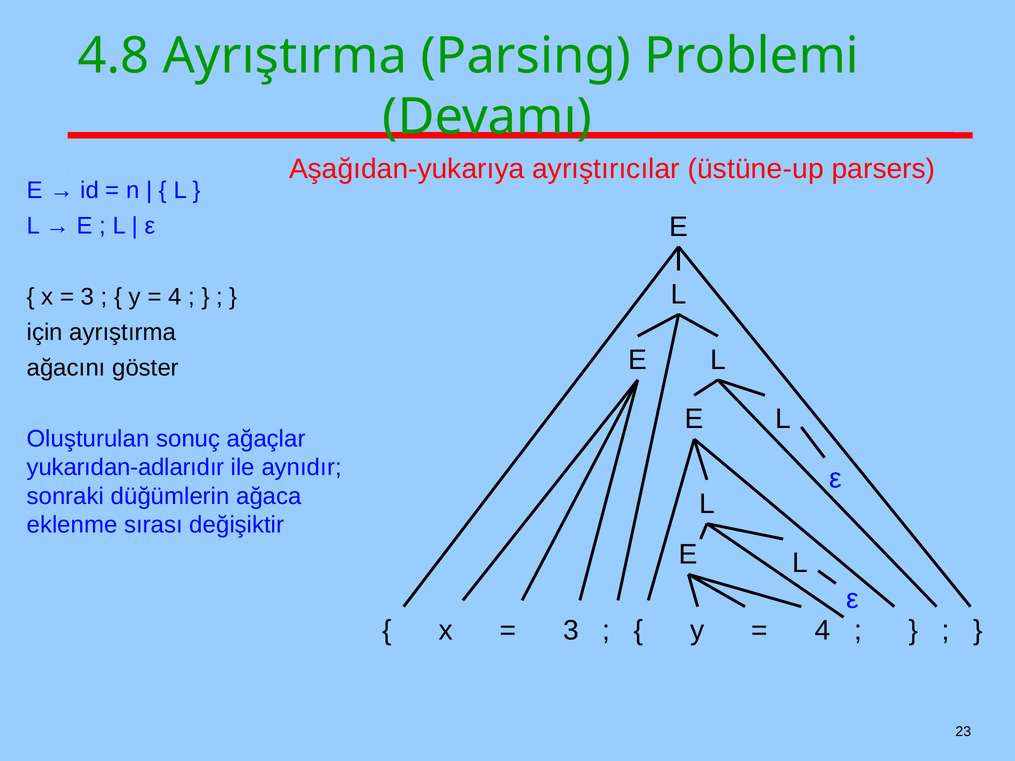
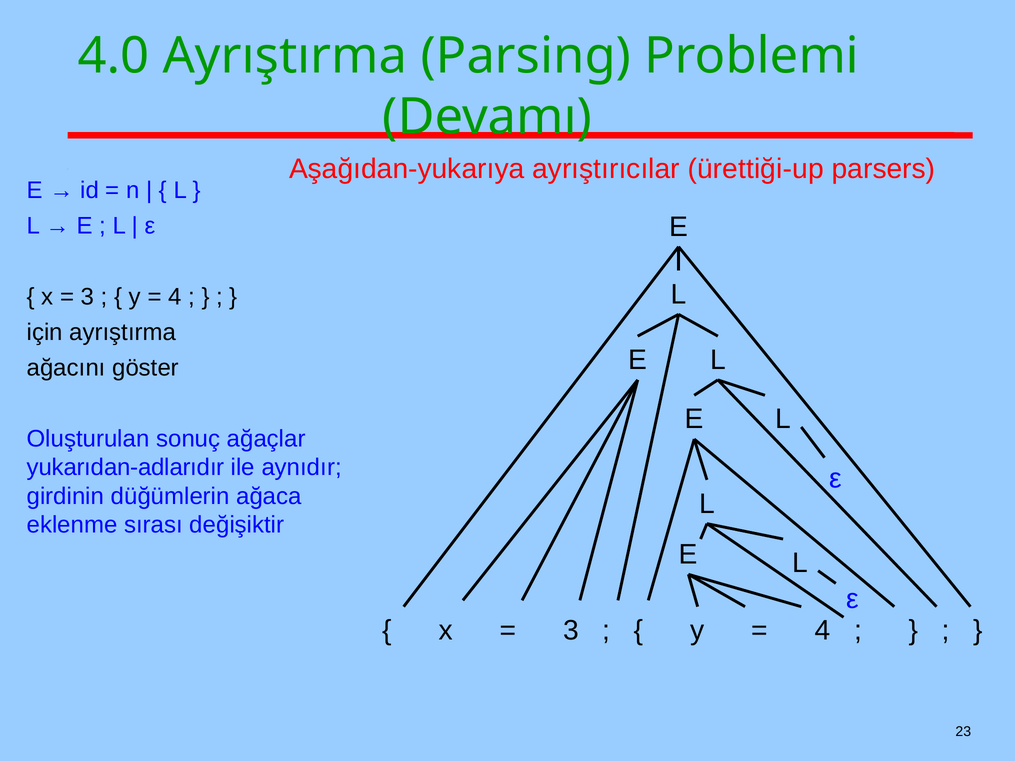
4.8: 4.8 -> 4.0 (114, 56)
üstüne-up: üstüne-up -> ürettiği-up (756, 169)
sonraki: sonraki -> girdinin (65, 496)
